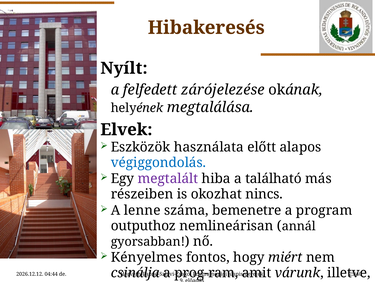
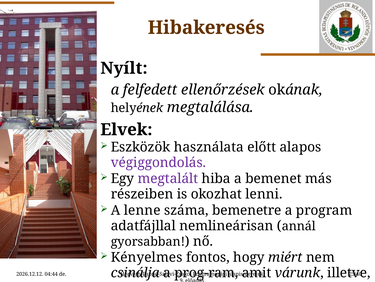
zárójelezése: zárójelezése -> ellenőrzések (223, 90)
végiggondolás colour: blue -> purple (158, 162)
található: található -> bemenet (273, 178)
nincs: nincs -> lenni (264, 194)
outputhoz: outputhoz -> adatfájllal (143, 225)
